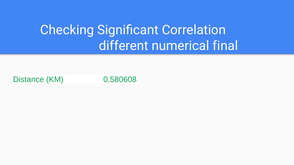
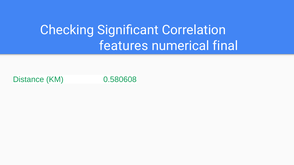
different: different -> features (124, 46)
